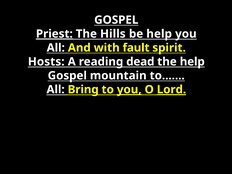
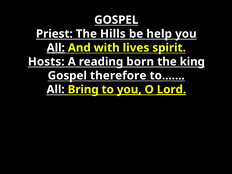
Priest underline: present -> none (54, 34)
All underline: none -> present (56, 48)
fault: fault -> lives (136, 48)
dead: dead -> born (140, 62)
the help: help -> king (192, 62)
mountain: mountain -> therefore (118, 76)
